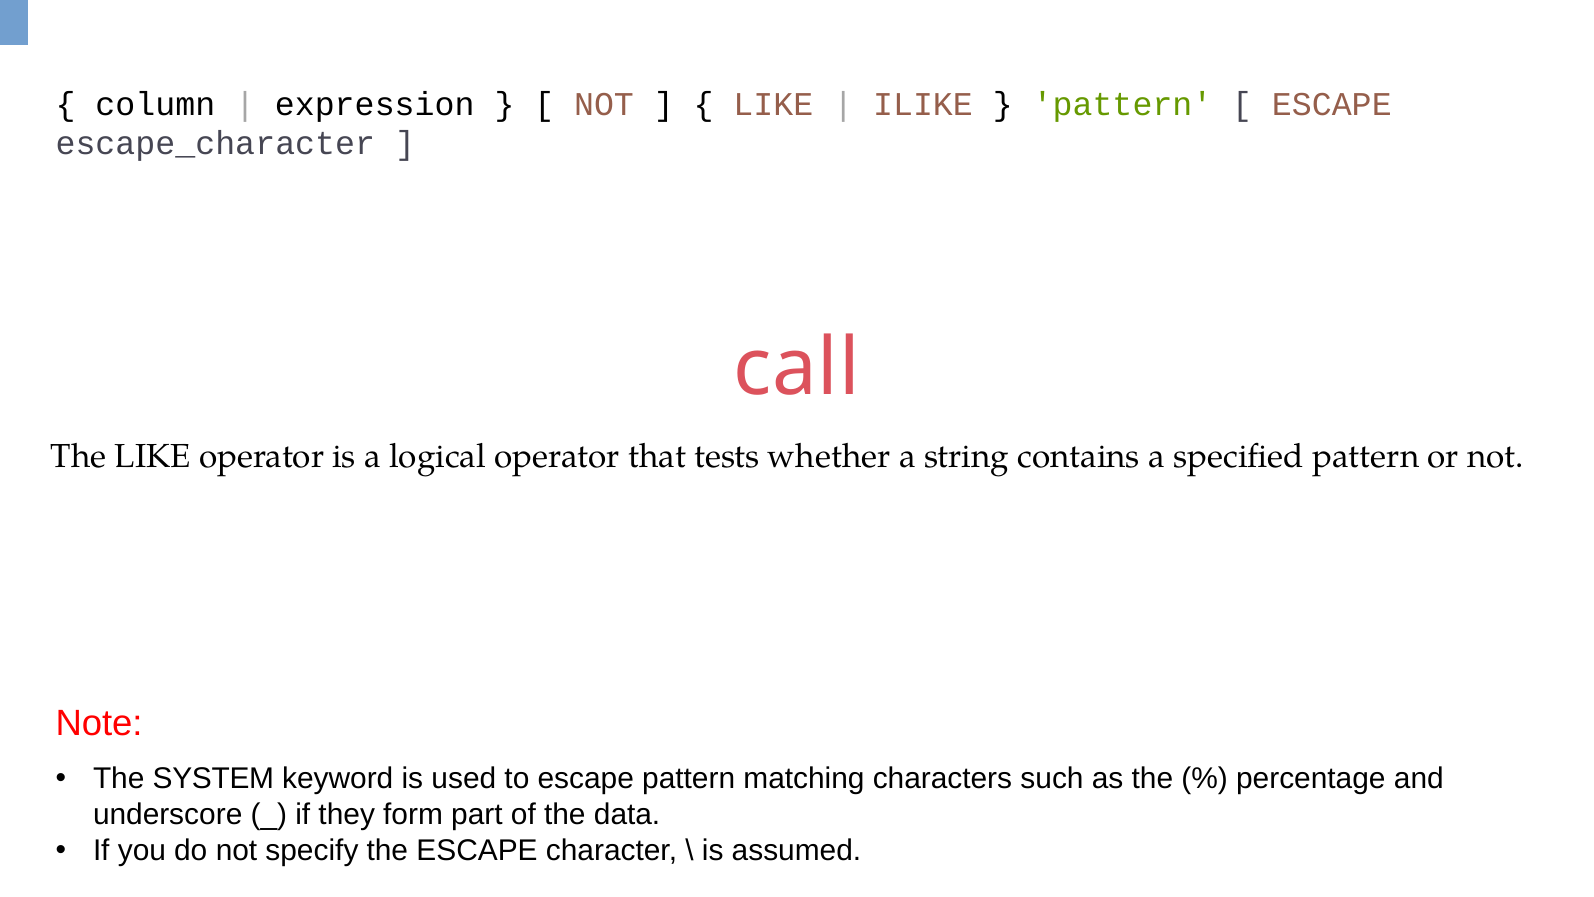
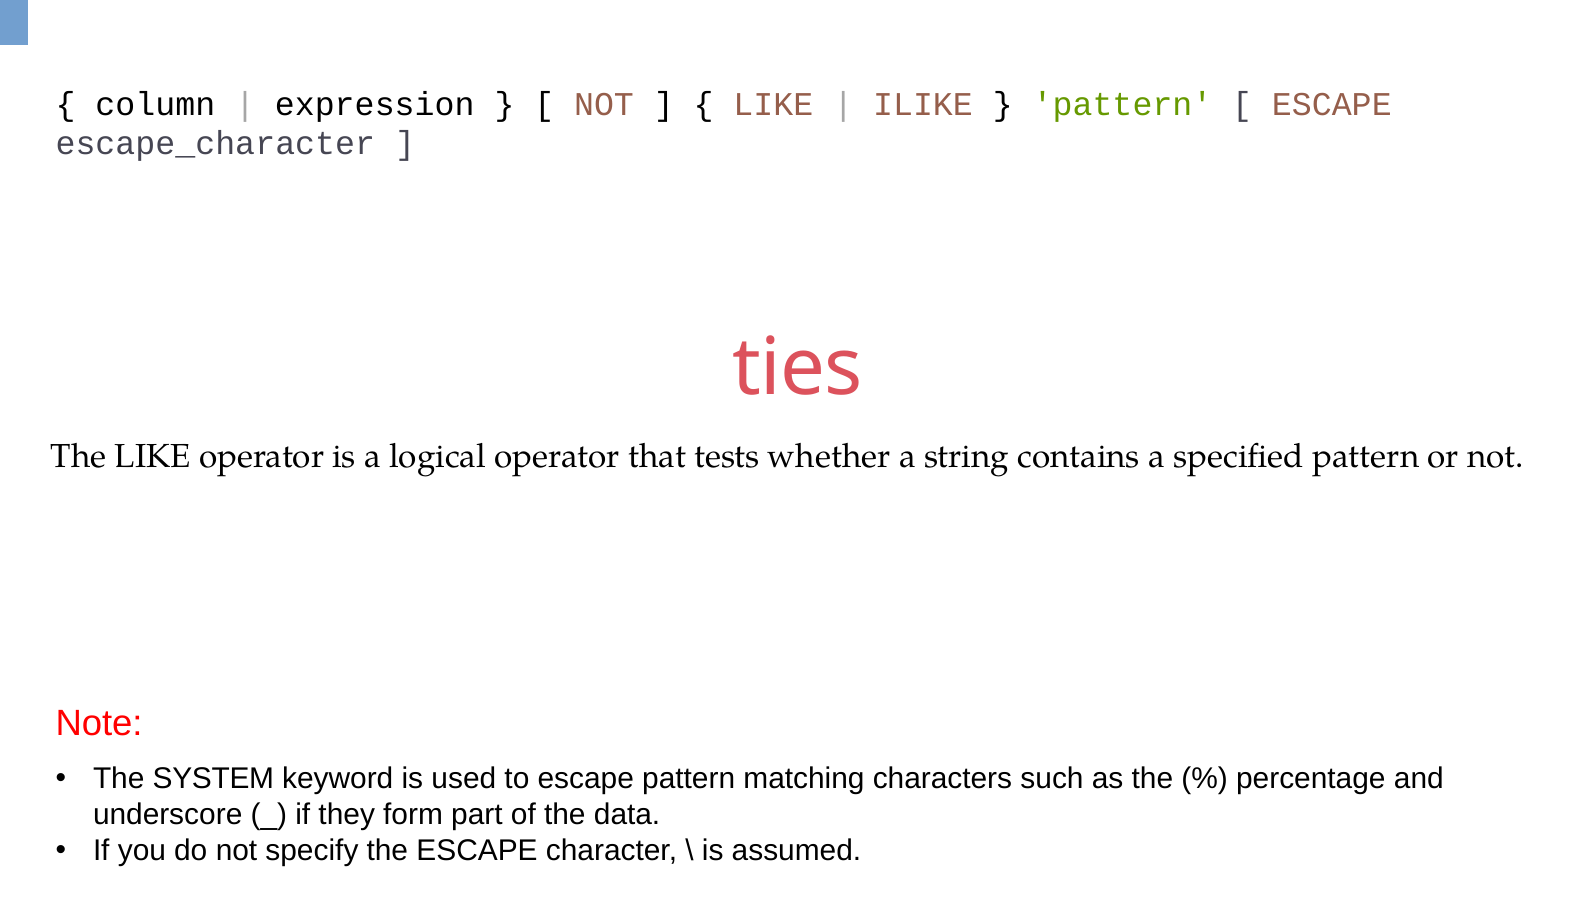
call: call -> ties (797, 368)
